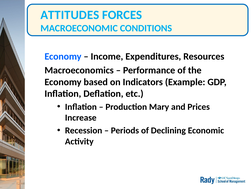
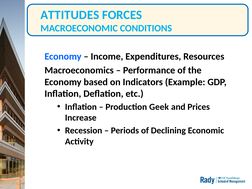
Mary: Mary -> Geek (159, 107)
